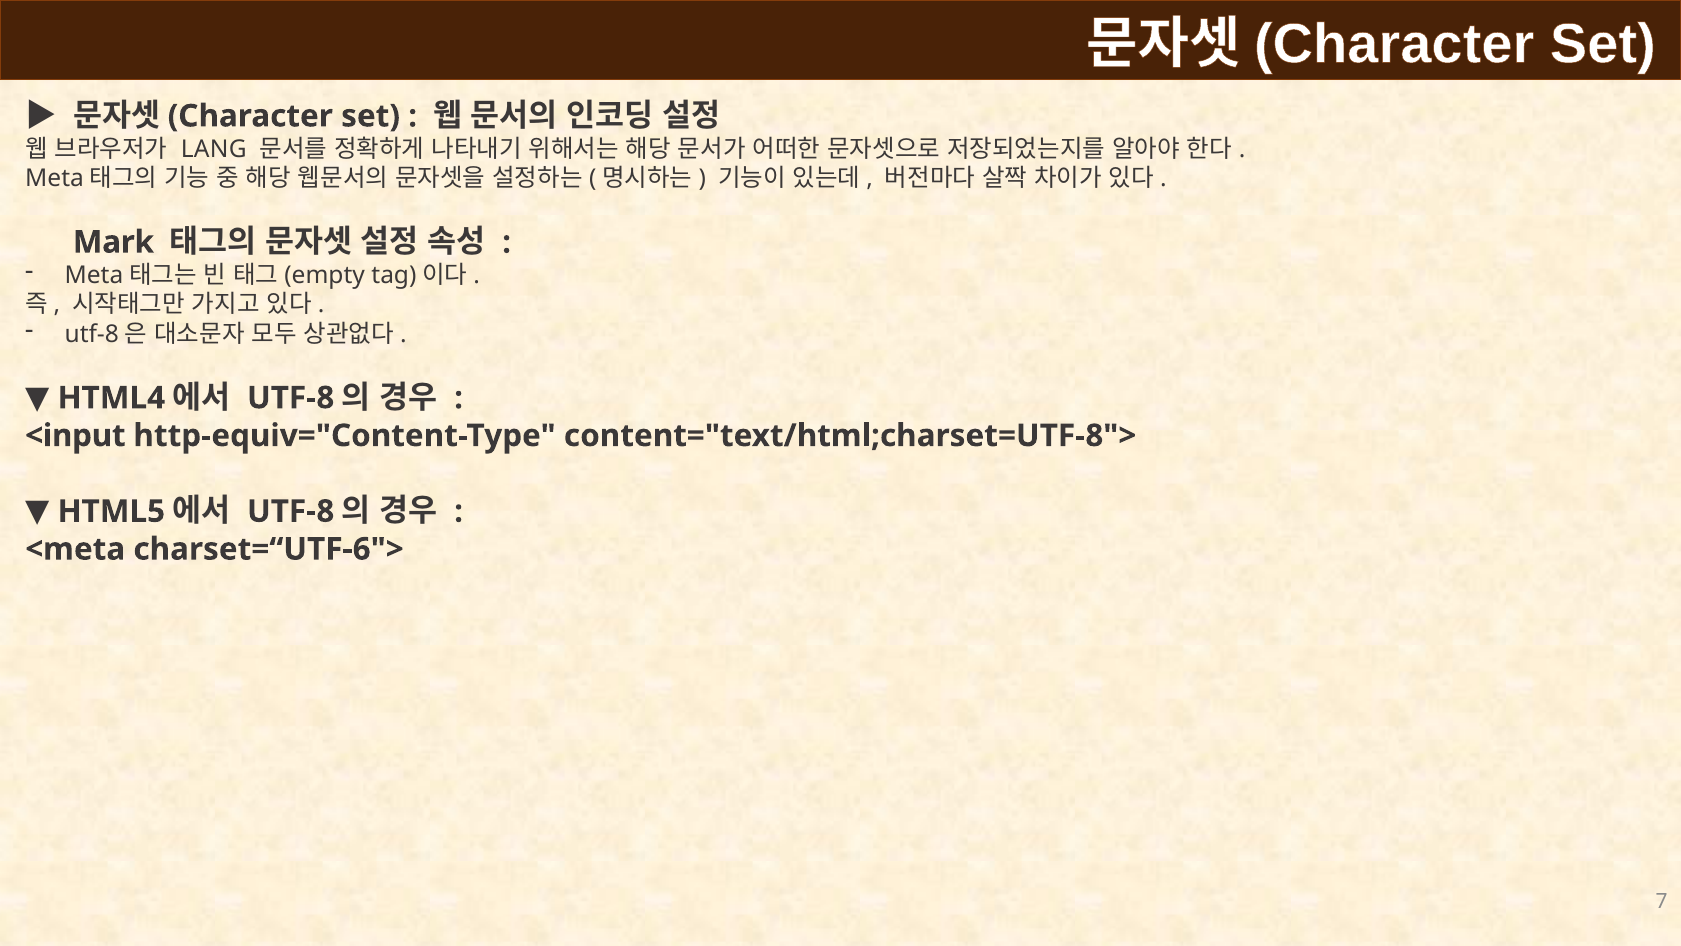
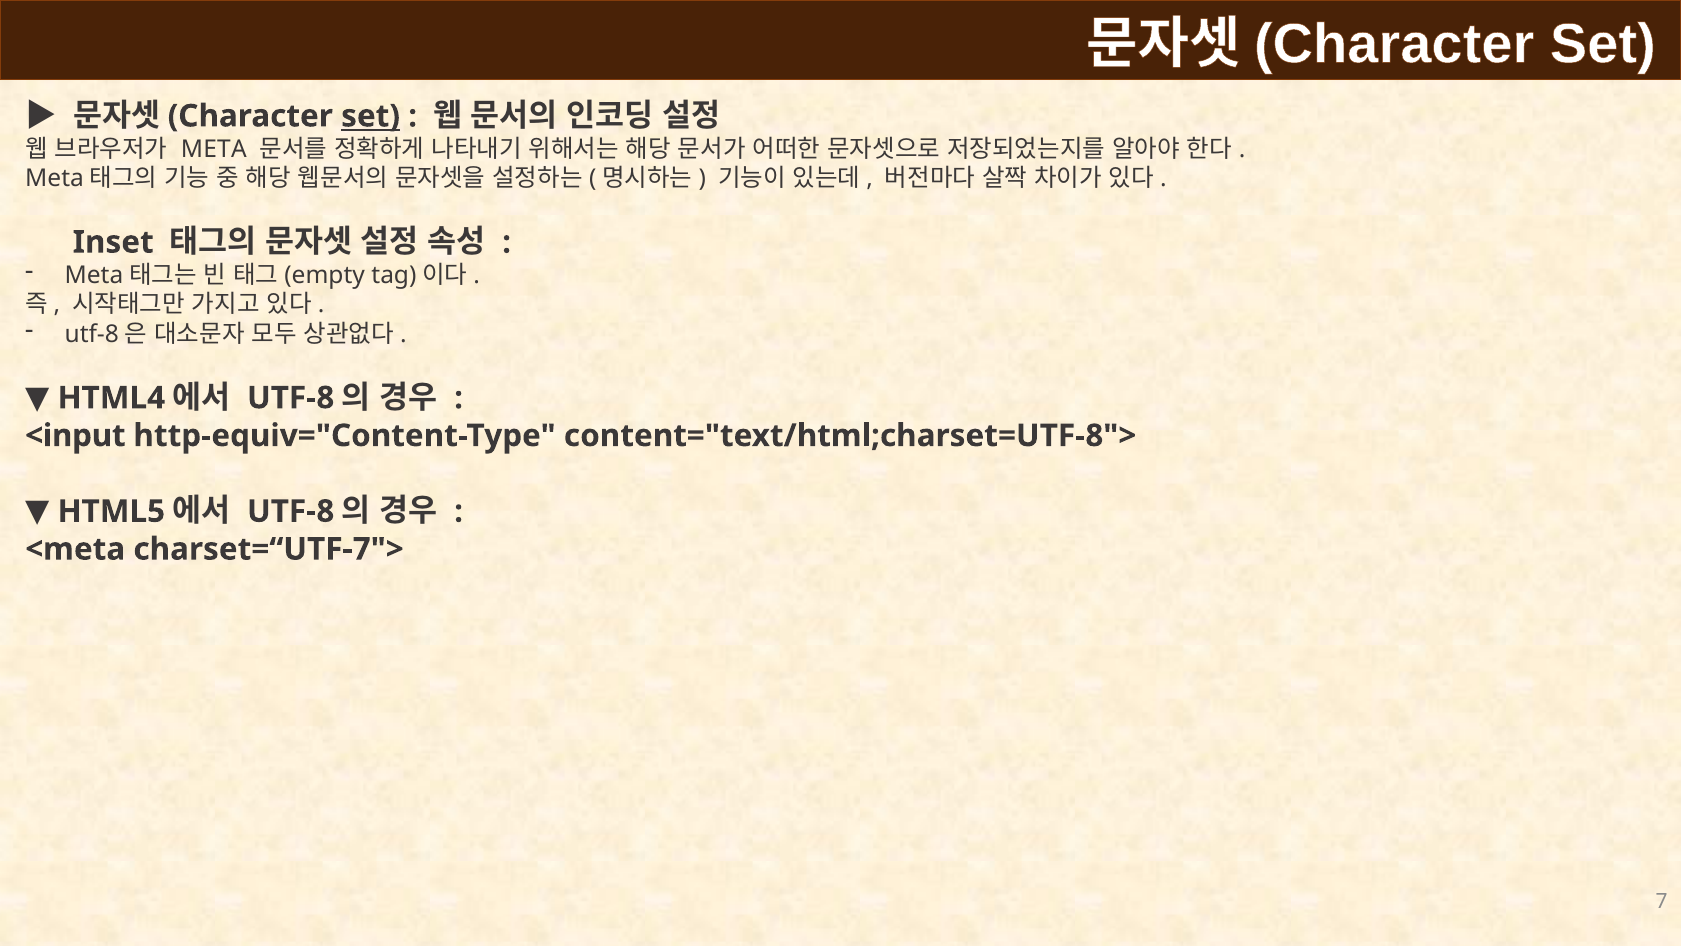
set underline: none -> present (371, 116)
LANG: LANG -> META (214, 149)
Mark: Mark -> Inset (113, 242)
charset=“UTF-6">: charset=“UTF-6"> -> charset=“UTF-7"> (269, 549)
